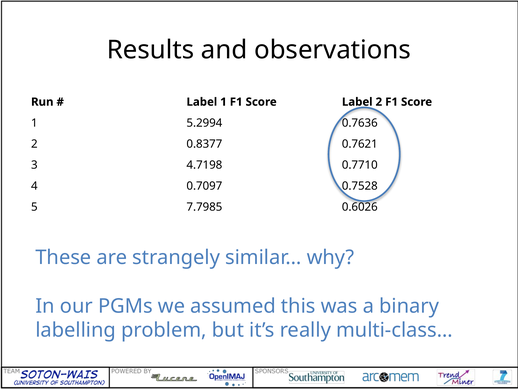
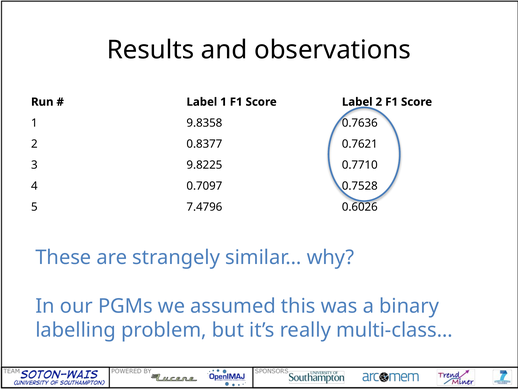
5.2994: 5.2994 -> 9.8358 (204, 123)
4.7198: 4.7198 -> 9.8225 (204, 165)
7.7985: 7.7985 -> 7.4796 (204, 207)
